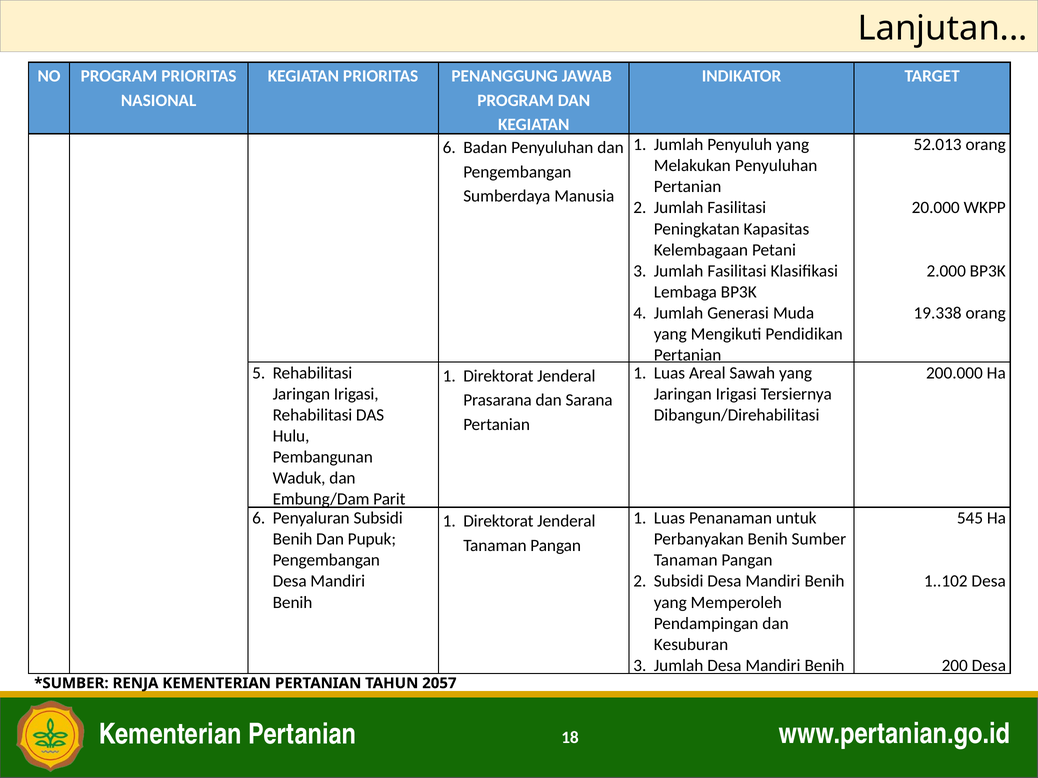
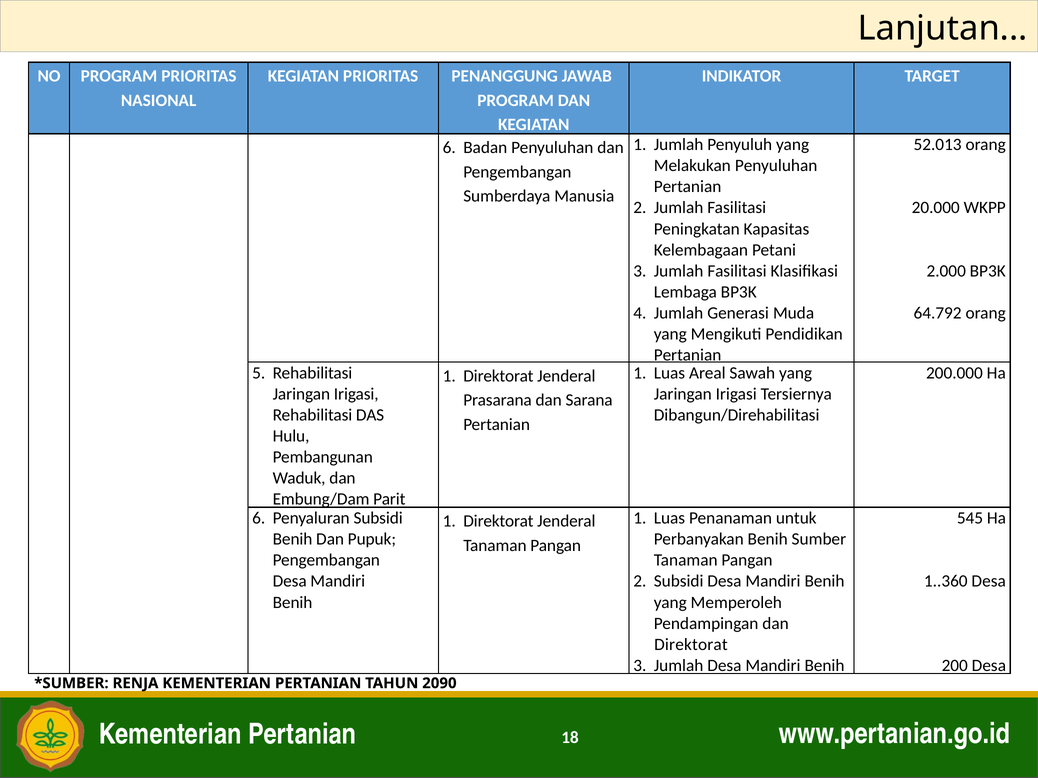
19.338: 19.338 -> 64.792 (938, 313)
1..102: 1..102 -> 1..360 (946, 582)
Kesuburan: Kesuburan -> Direktorat (691, 645)
2057: 2057 -> 2090 (439, 684)
